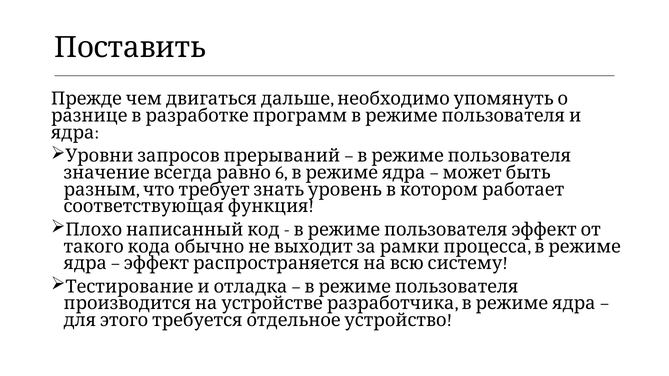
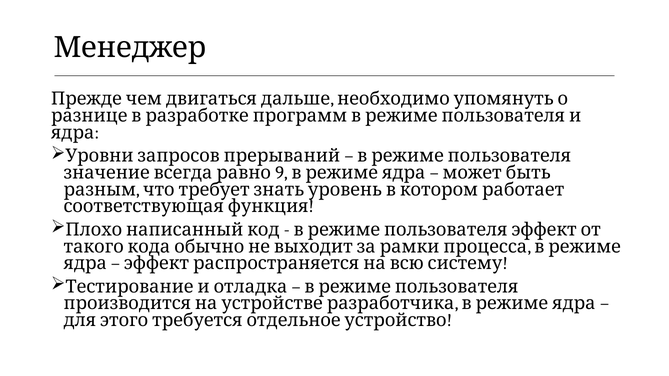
Поставить: Поставить -> Менеджер (130, 48)
6: 6 -> 9 (282, 173)
